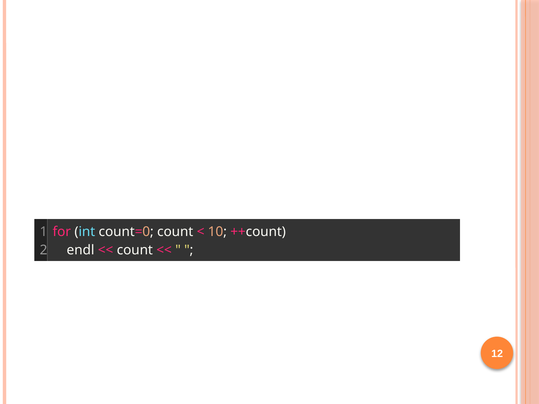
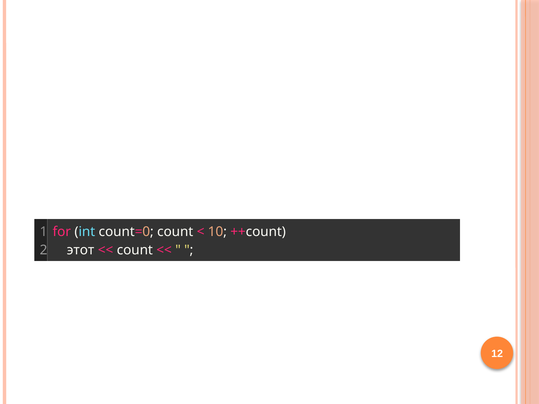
endl: endl -> этот (80, 250)
